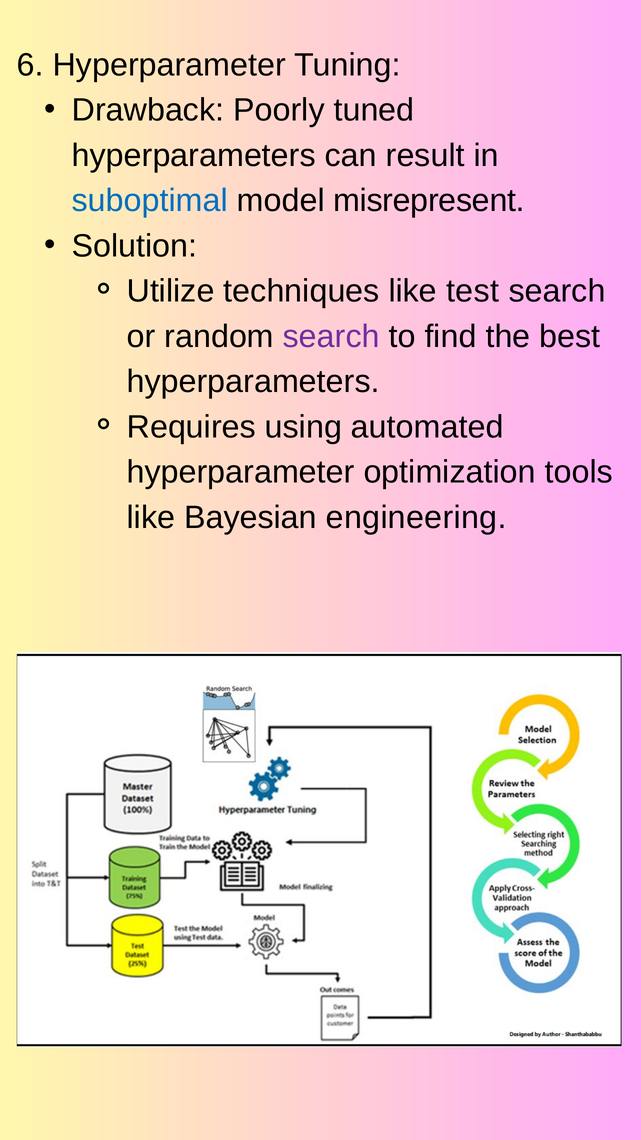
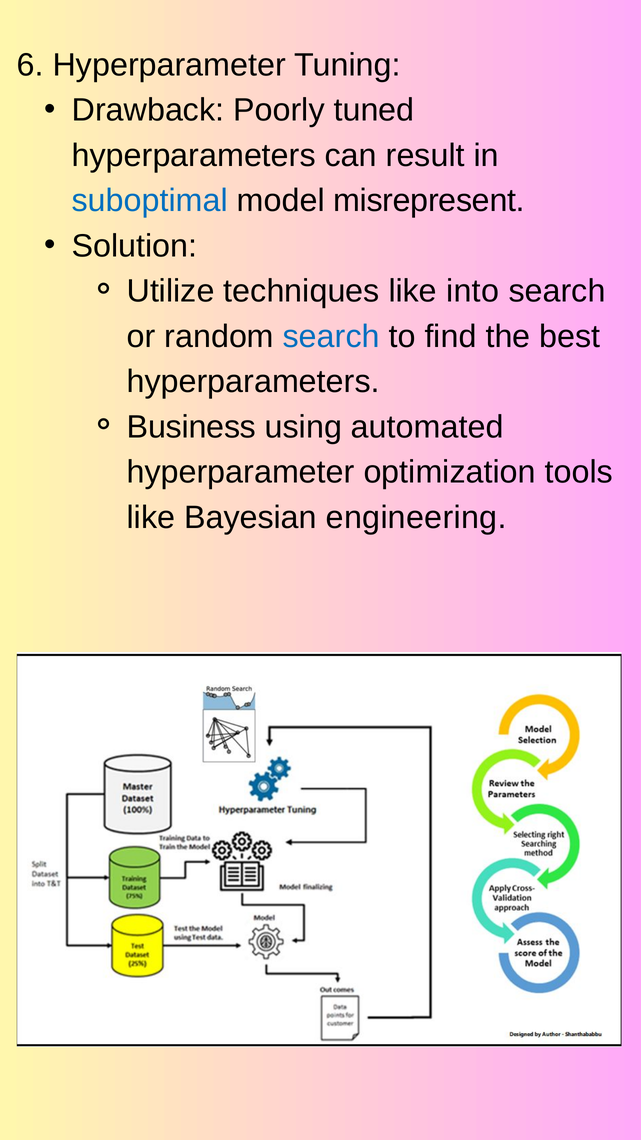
test: test -> into (473, 291)
search colour: purple -> blue (331, 336)
Requires: Requires -> Business (191, 427)
